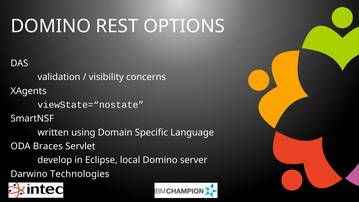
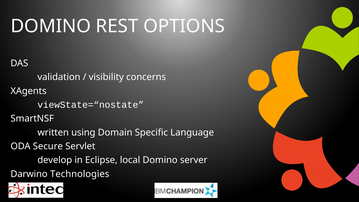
Braces: Braces -> Secure (48, 146)
